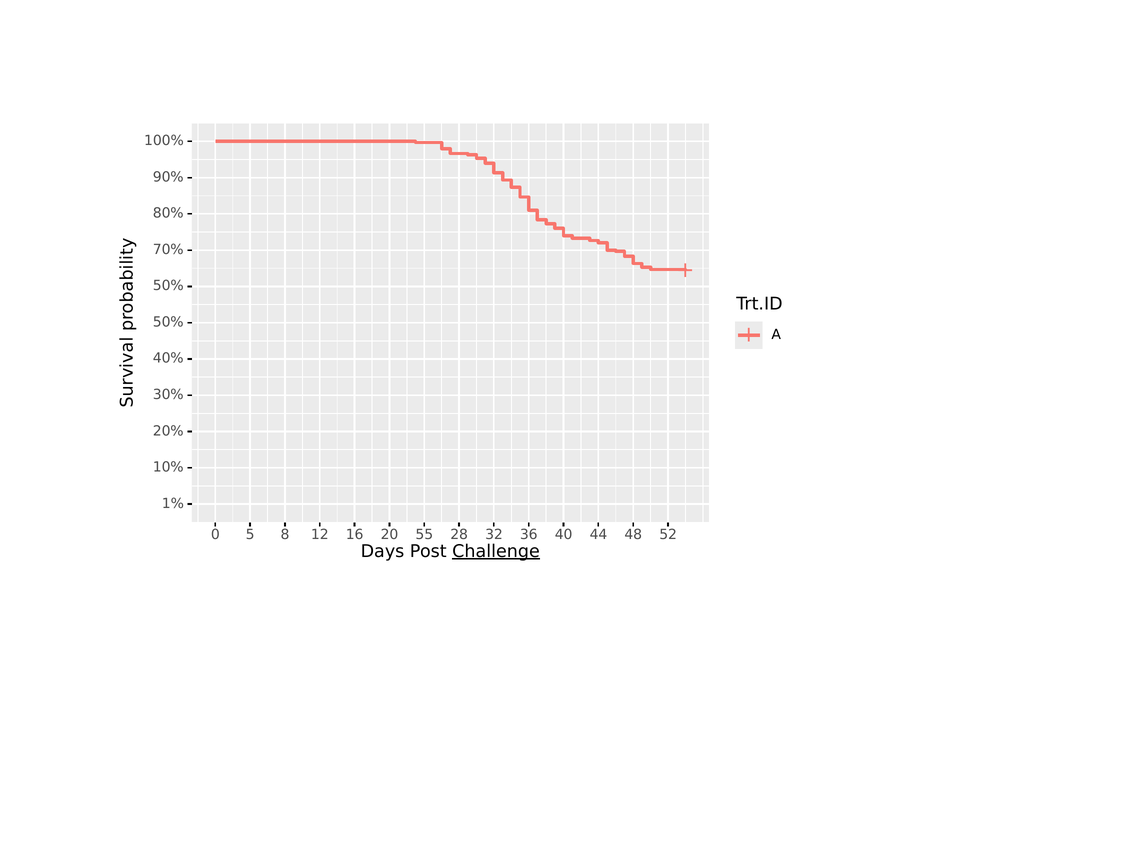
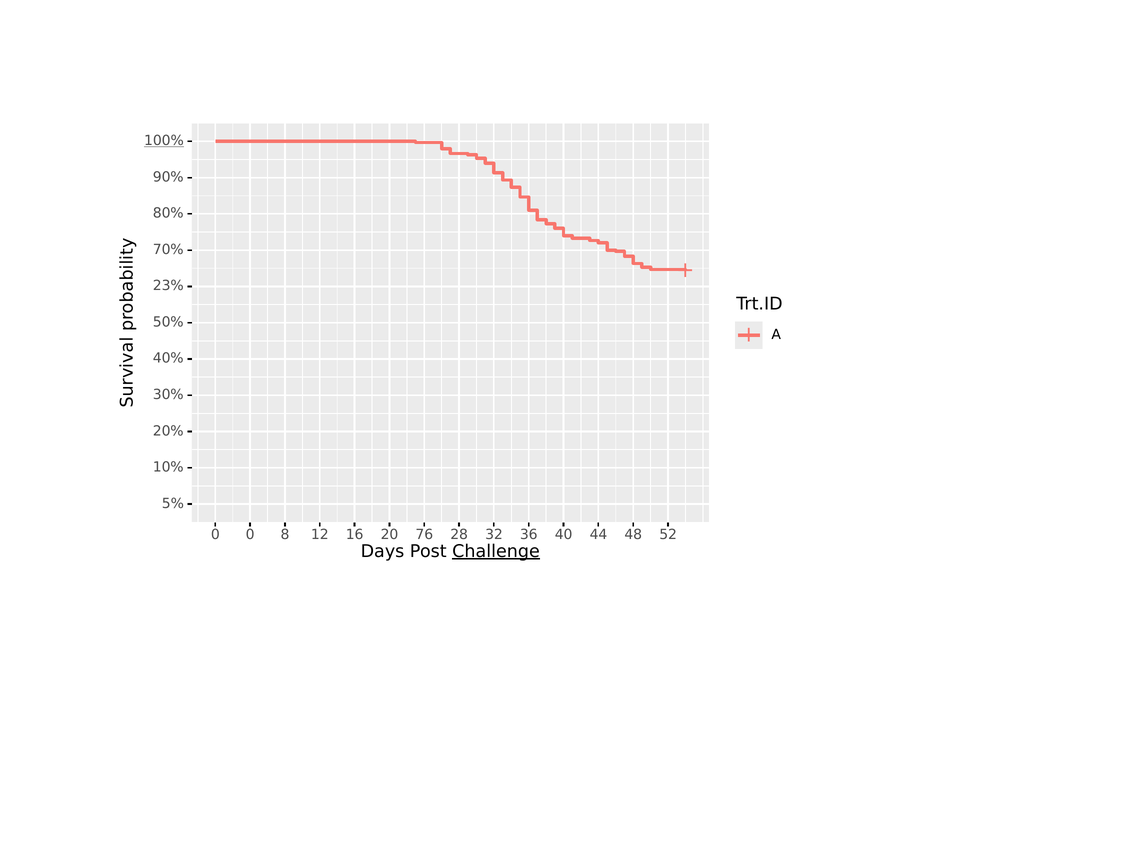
100% underline: none -> present (164, 141)
50%: 50% -> 23% (168, 286)
1%: 1% -> 5% (173, 503)
0 5: 5 -> 0 (250, 535)
55: 55 -> 76 (424, 534)
